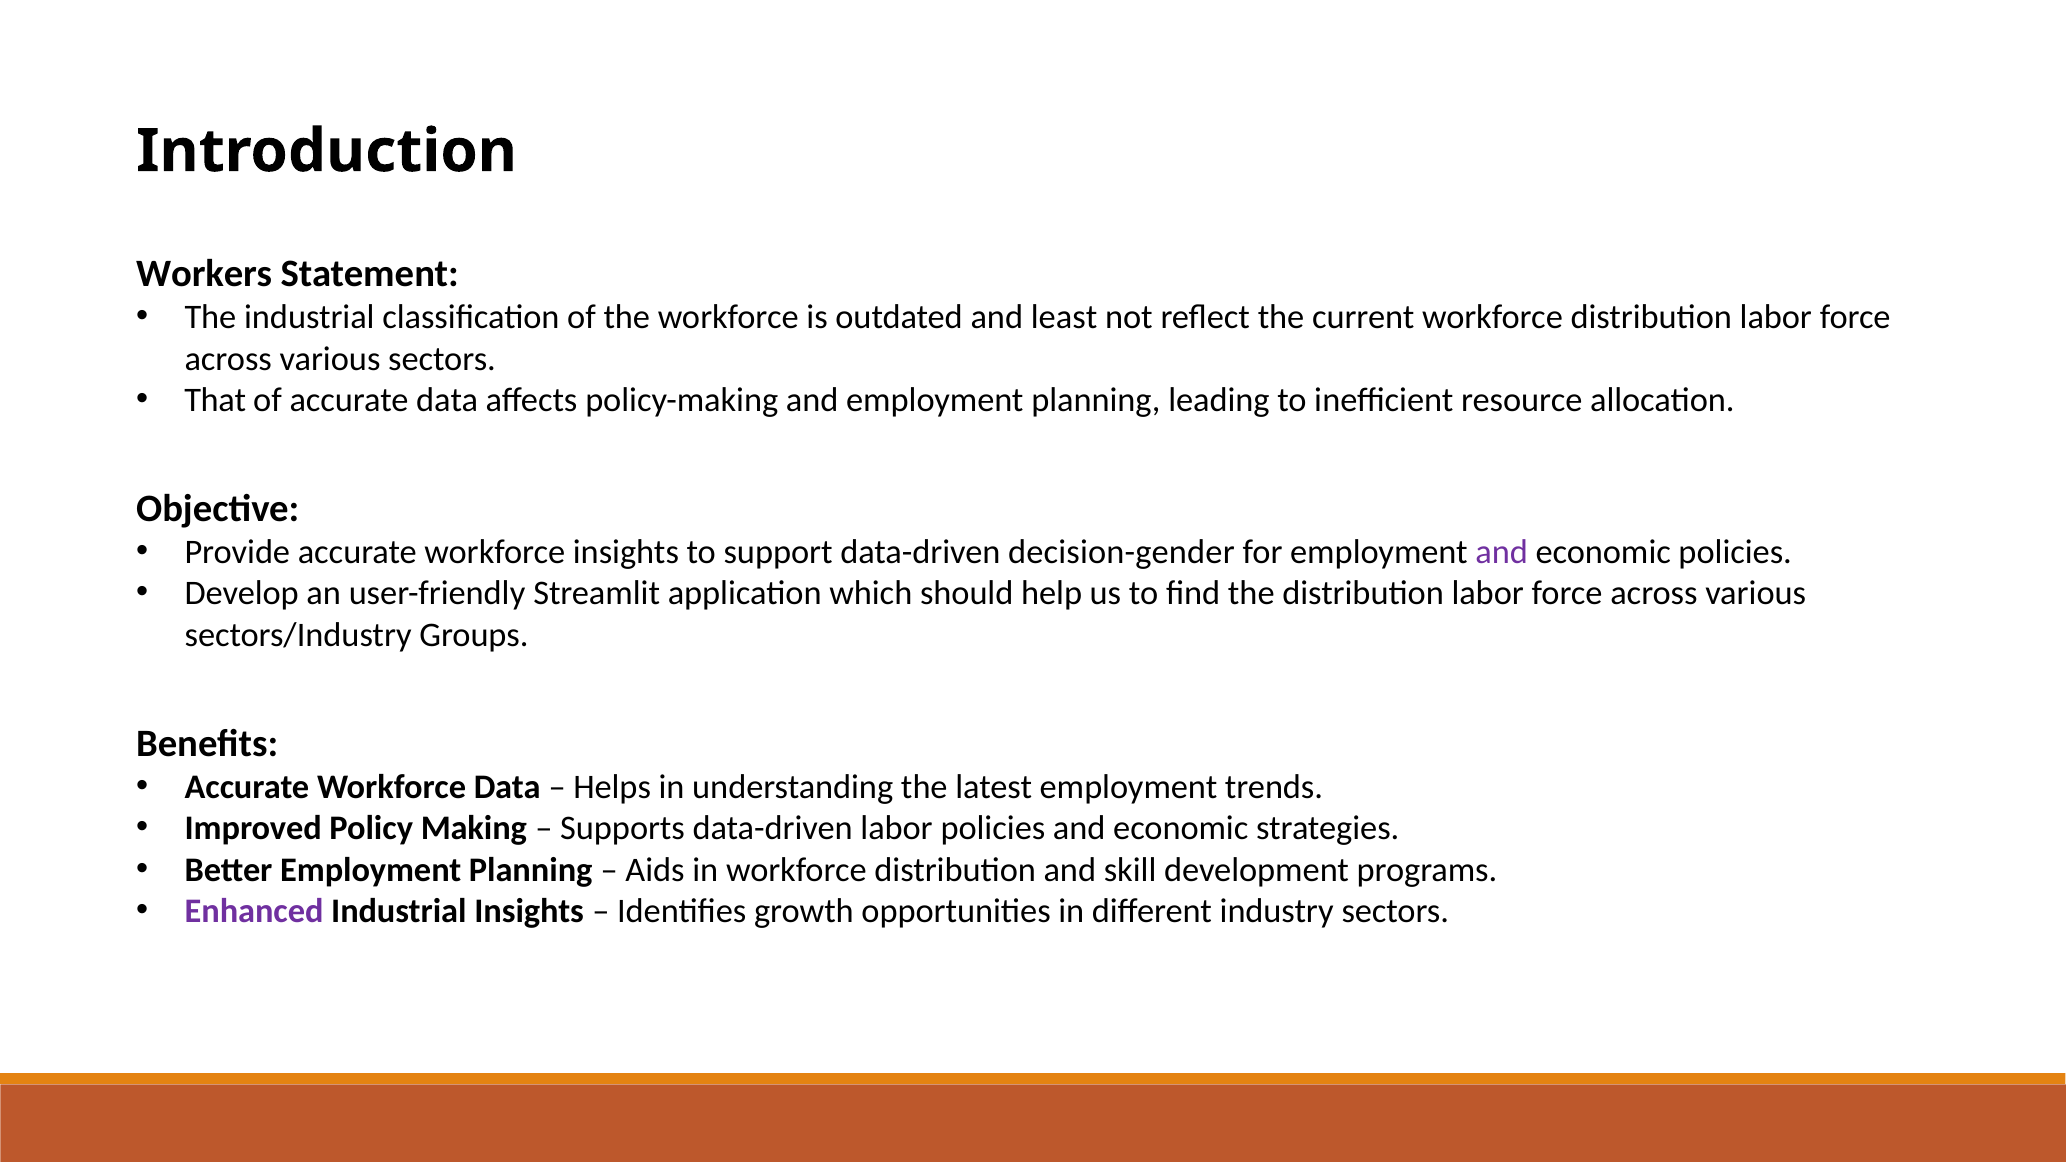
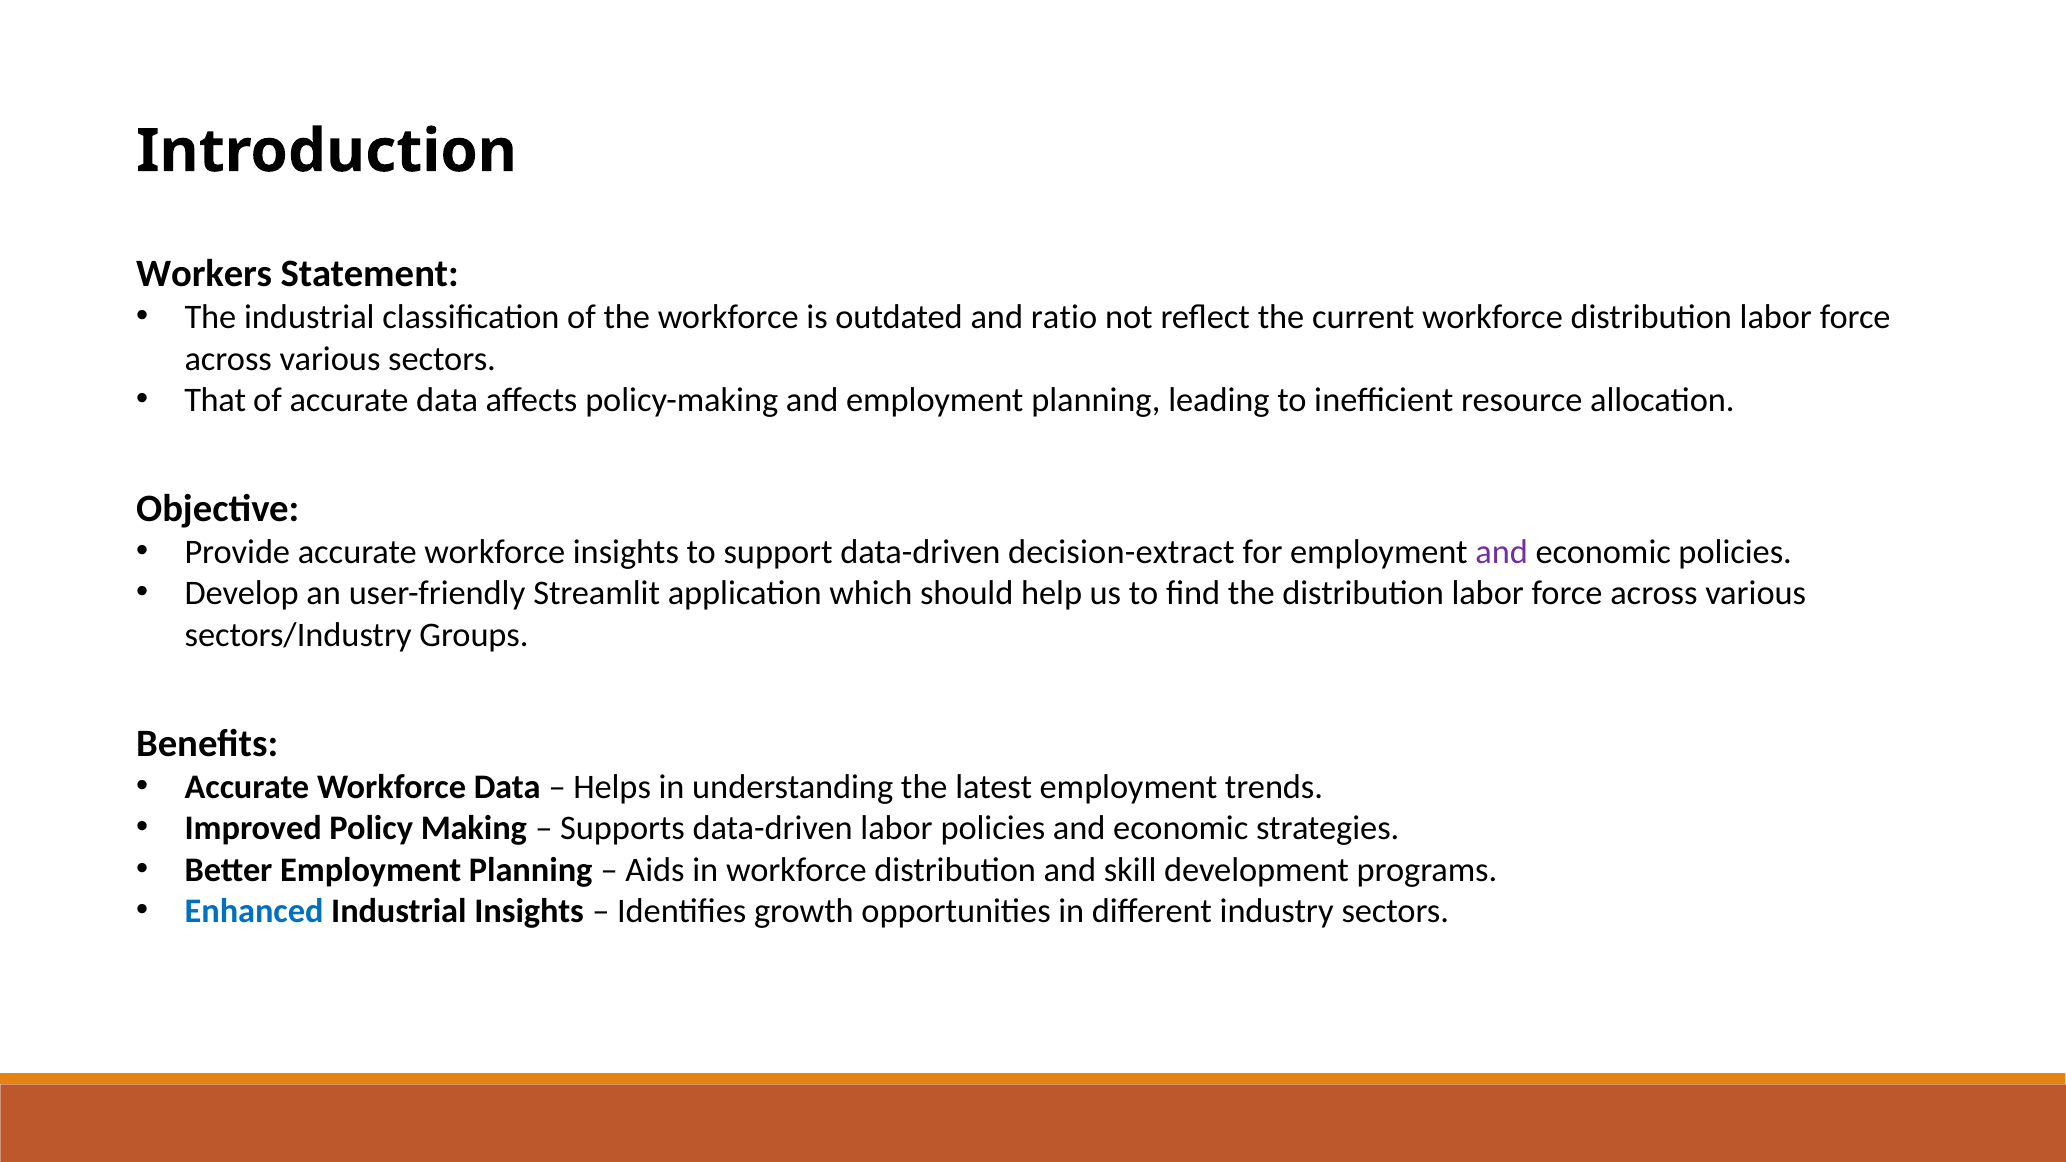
least: least -> ratio (1064, 317)
decision-gender: decision-gender -> decision-extract (1121, 552)
Enhanced colour: purple -> blue (254, 911)
